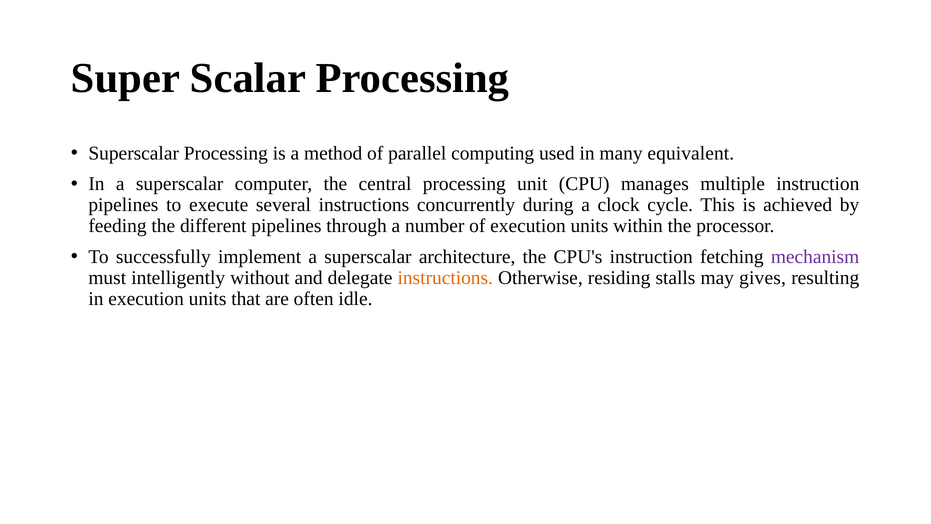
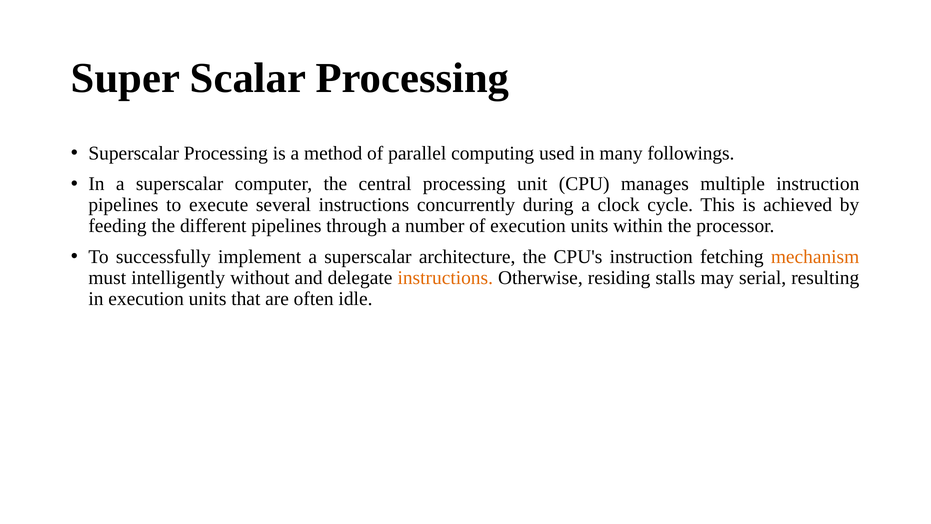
equivalent: equivalent -> followings (691, 153)
mechanism colour: purple -> orange (815, 257)
gives: gives -> serial (763, 278)
